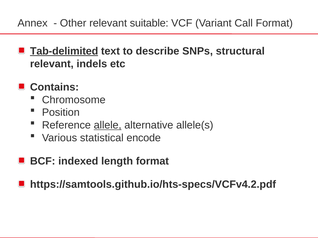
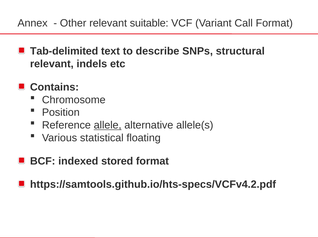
Tab-delimited underline: present -> none (64, 51)
encode: encode -> floating (144, 138)
length: length -> stored (117, 161)
